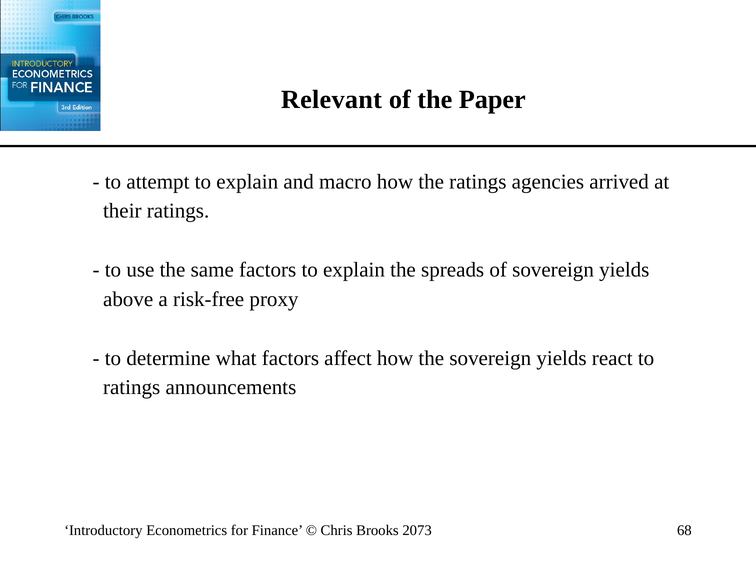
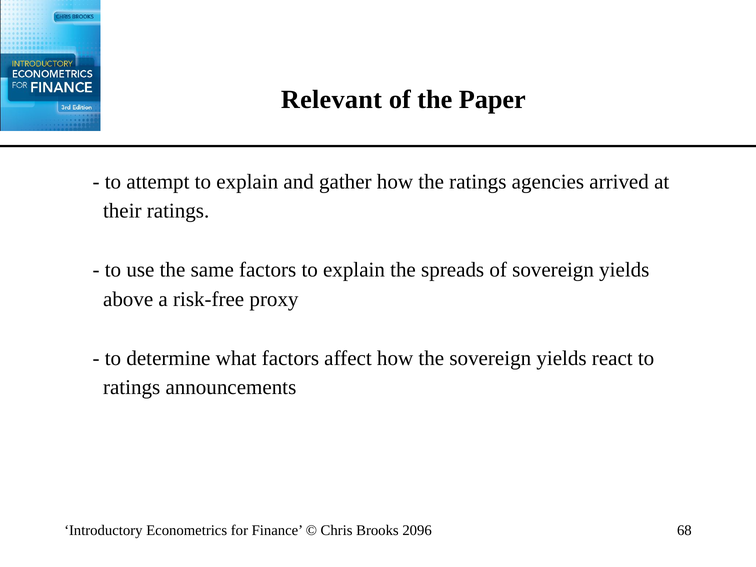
macro: macro -> gather (345, 182)
2073: 2073 -> 2096 (417, 530)
